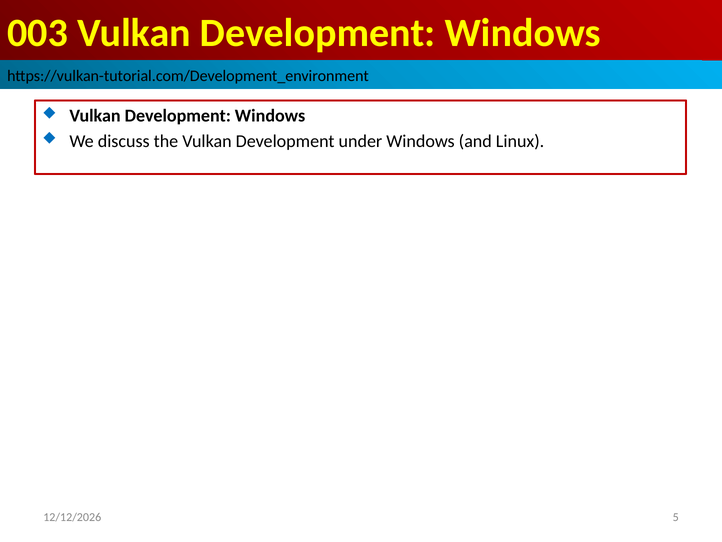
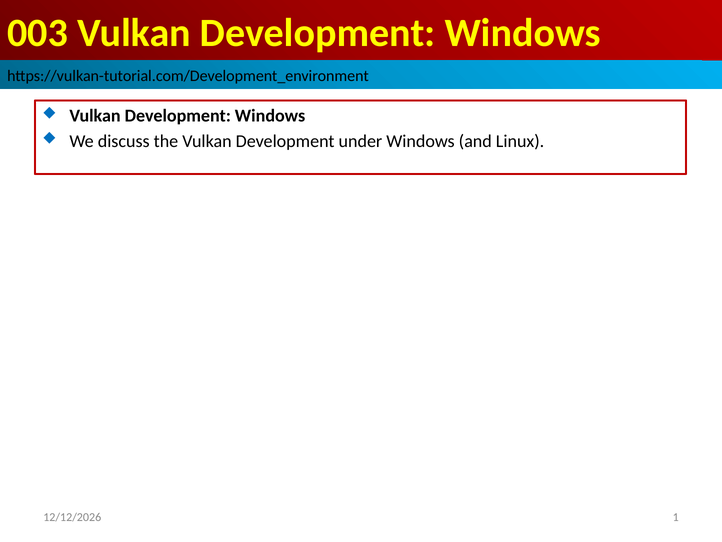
5: 5 -> 1 (676, 517)
